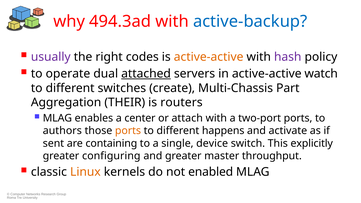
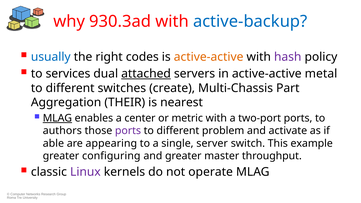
494.3ad: 494.3ad -> 930.3ad (120, 22)
usually colour: purple -> blue (51, 57)
operate: operate -> services (68, 74)
watch: watch -> metal (321, 74)
routers: routers -> nearest (182, 103)
MLAG underline: none -> present (57, 118)
attach: attach -> metric (187, 118)
ports colour: orange -> purple (128, 131)
happens: happens -> problem (223, 131)
sent: sent -> able (53, 143)
containing: containing -> appearing (111, 143)
device: device -> server (212, 143)
explicitly: explicitly -> example (312, 143)
Linux colour: orange -> purple (85, 172)
enabled: enabled -> operate (211, 172)
